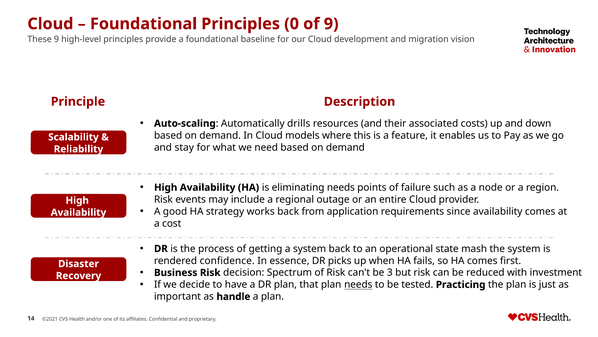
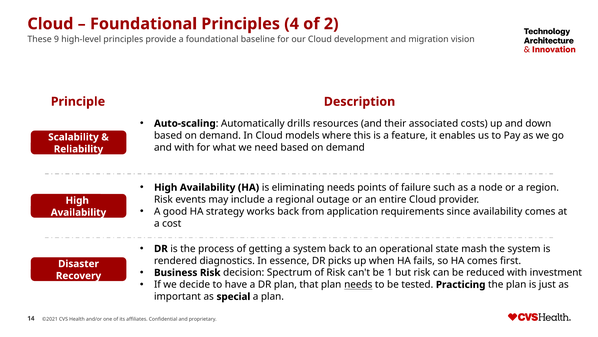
0: 0 -> 4 (292, 24)
of 9: 9 -> 2 (331, 24)
and stay: stay -> with (184, 147)
confidence: confidence -> diagnostics (227, 260)
3: 3 -> 1 (390, 272)
handle: handle -> special (233, 296)
